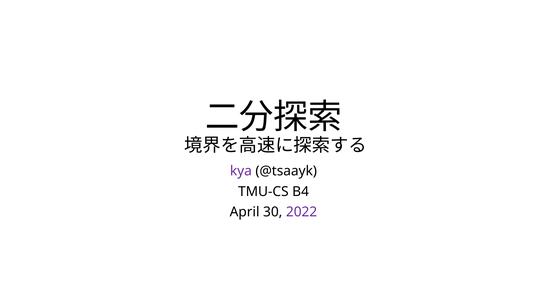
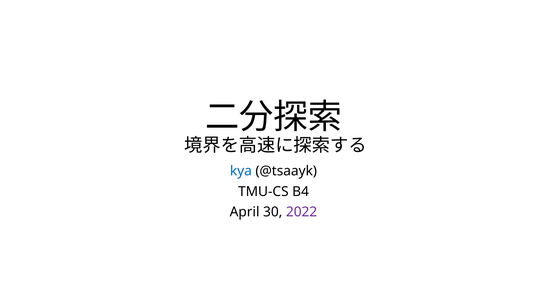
kya colour: purple -> blue (241, 171)
